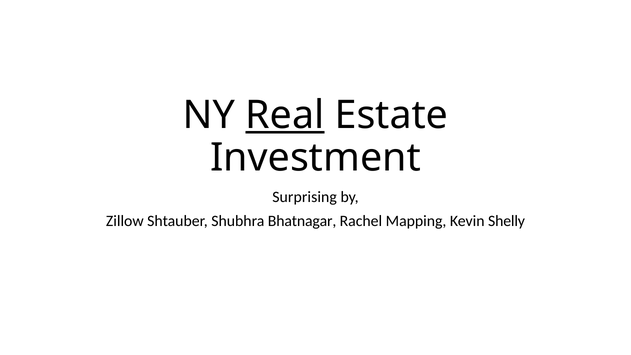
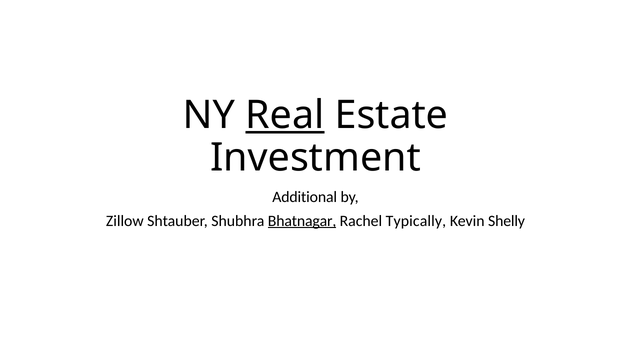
Surprising: Surprising -> Additional (305, 197)
Bhatnagar underline: none -> present (302, 221)
Mapping: Mapping -> Typically (416, 221)
